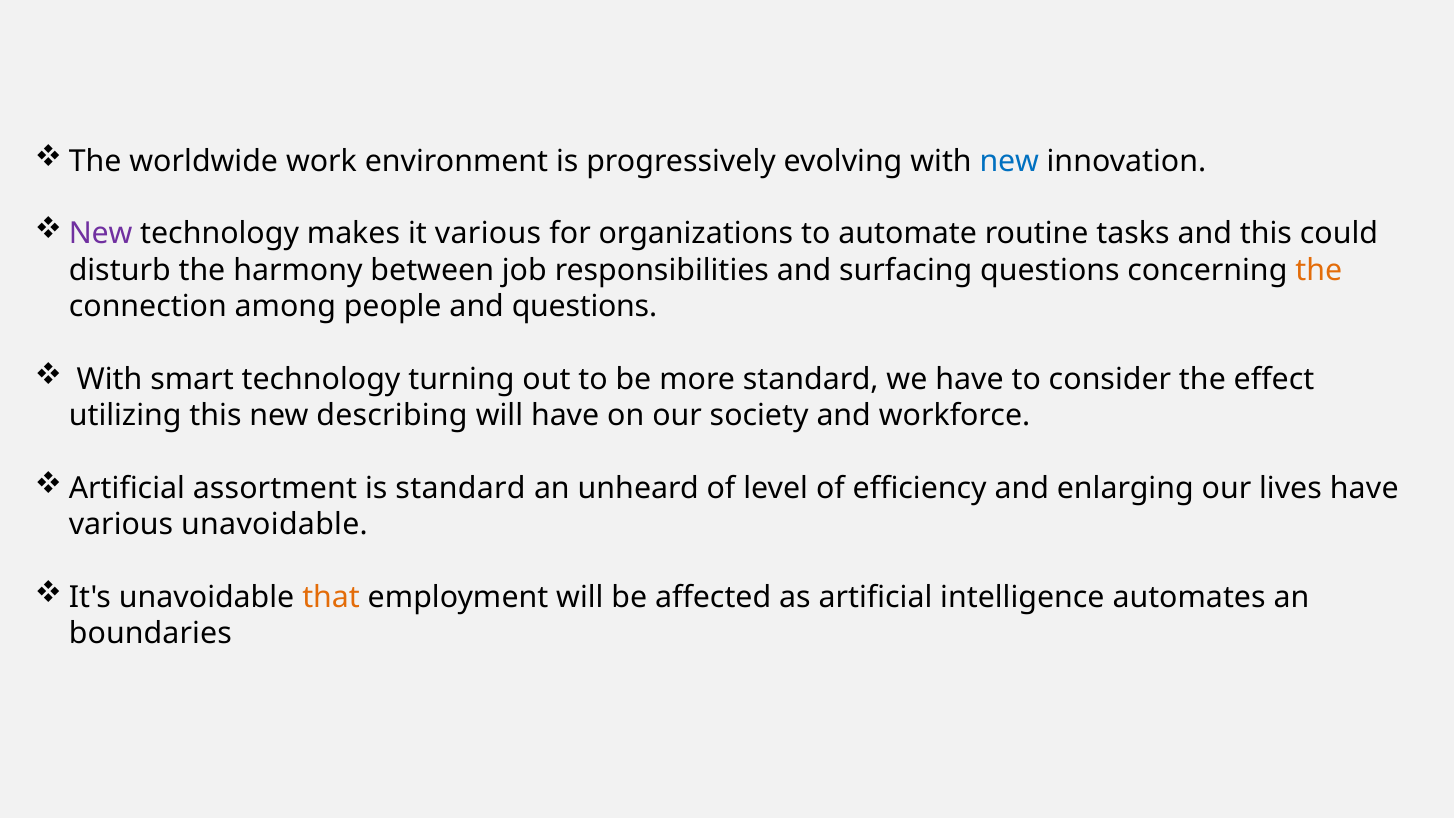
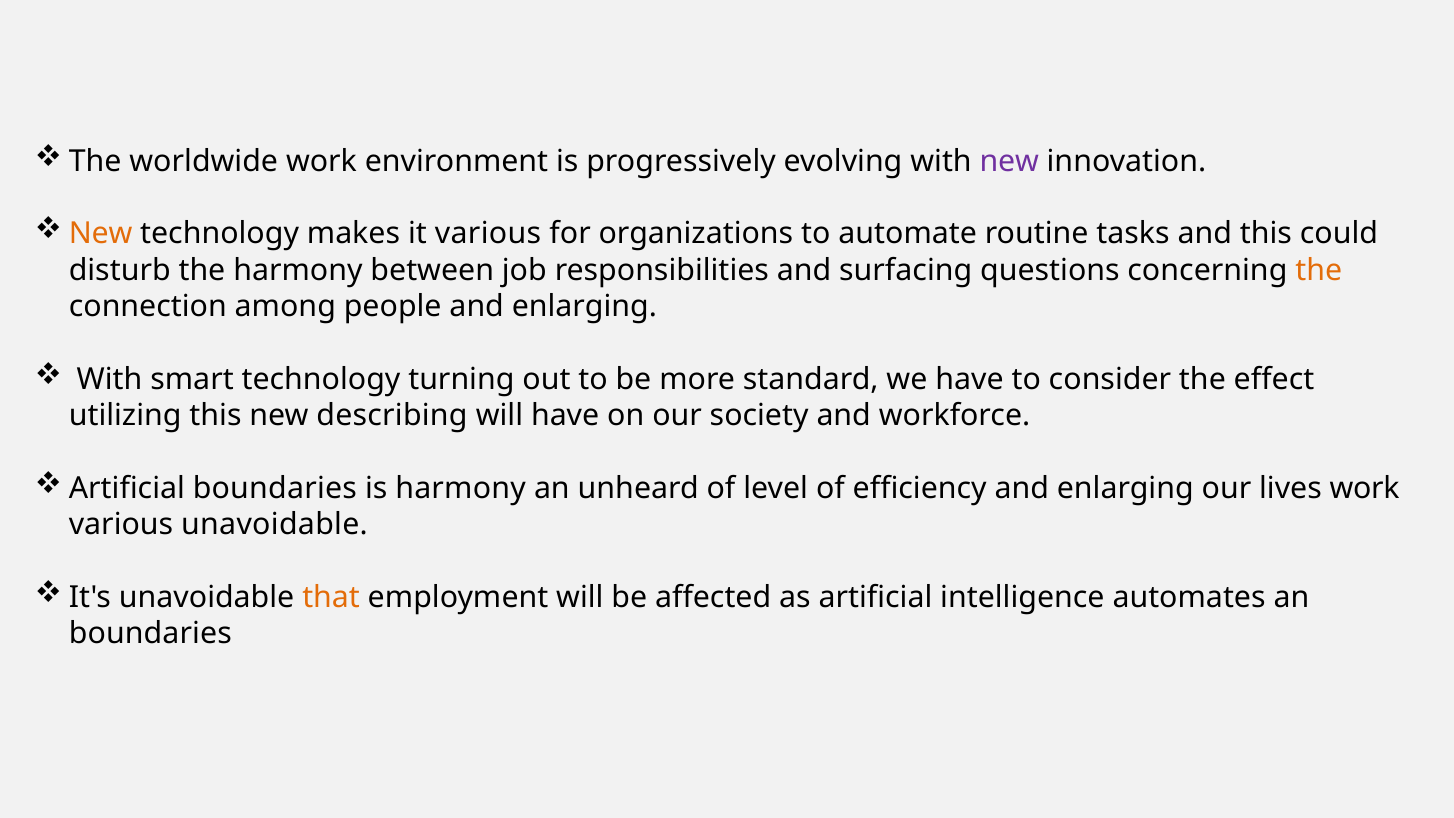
new colour: blue -> purple (1009, 161)
New colour: purple -> orange (101, 234)
people and questions: questions -> enlarging (584, 306)
Artificial assortment: assortment -> boundaries (275, 488)
is standard: standard -> harmony (461, 488)
lives have: have -> work (1364, 488)
